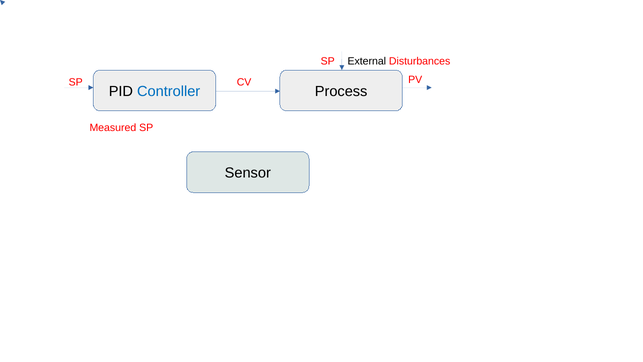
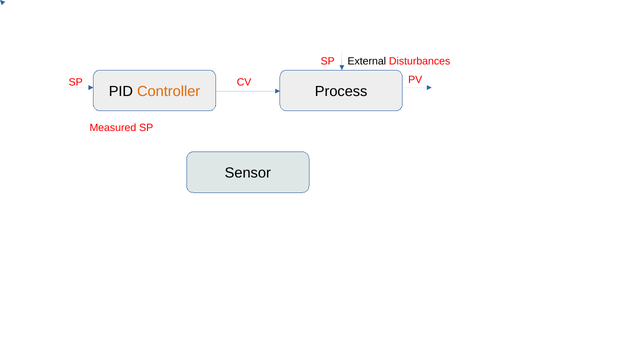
Controller colour: blue -> orange (169, 91)
